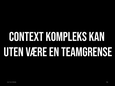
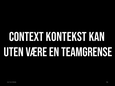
KOMPLEKS: KOMPLEKS -> KONTEKST (66, 37)
